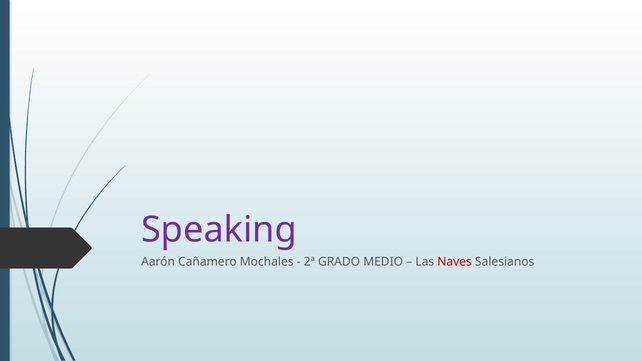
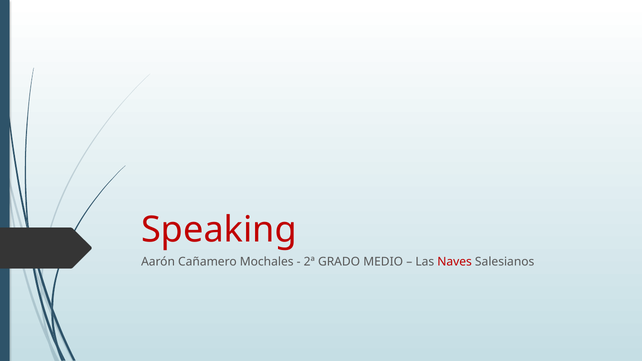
Speaking colour: purple -> red (219, 230)
